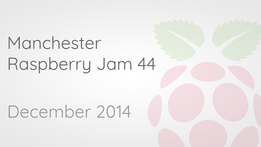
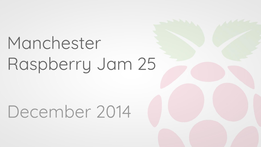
44: 44 -> 25 (147, 64)
